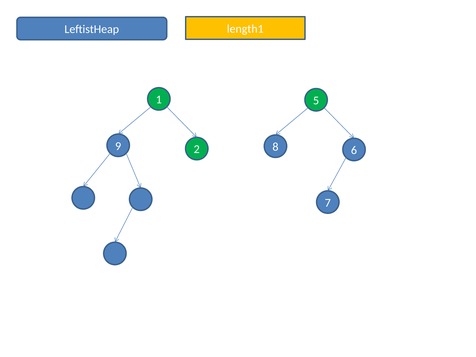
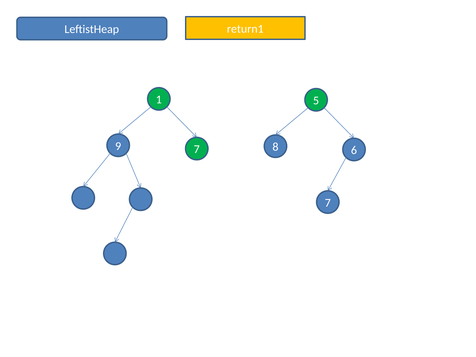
length1: length1 -> return1 (245, 29)
9 2: 2 -> 7 (197, 149)
